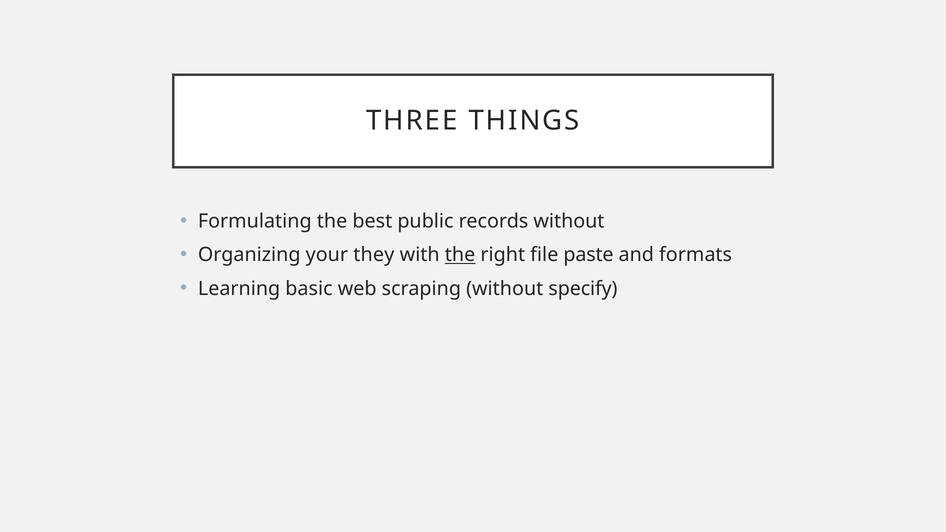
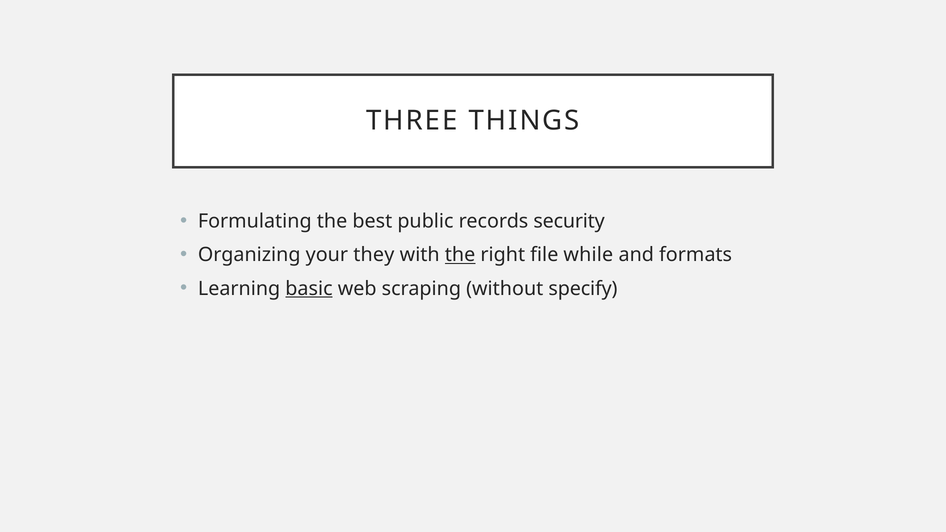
records without: without -> security (569, 221)
paste: paste -> while (588, 255)
basic underline: none -> present (309, 289)
